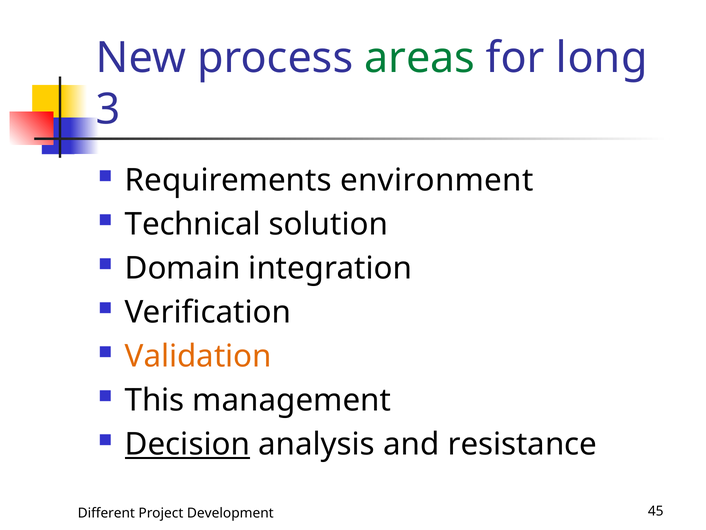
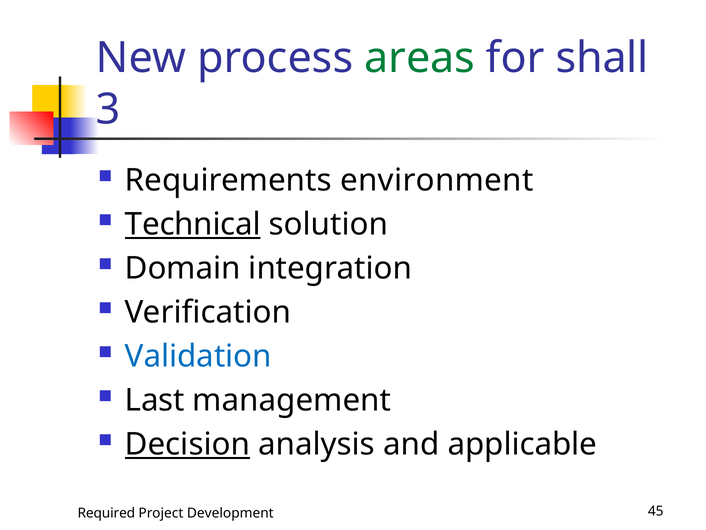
long: long -> shall (602, 58)
Technical underline: none -> present (193, 224)
Validation colour: orange -> blue (198, 356)
This: This -> Last (155, 400)
resistance: resistance -> applicable (522, 444)
Different: Different -> Required (106, 513)
